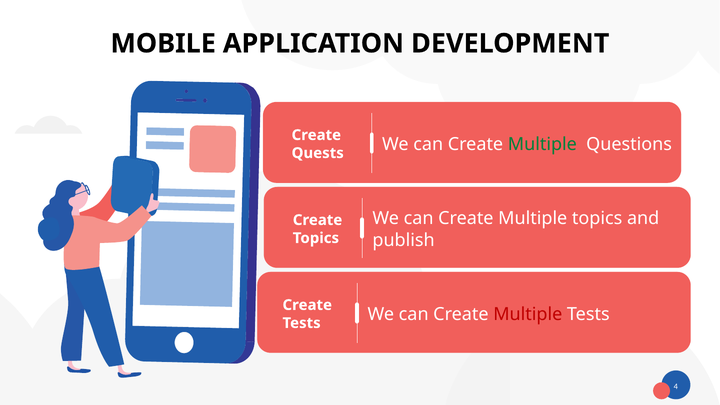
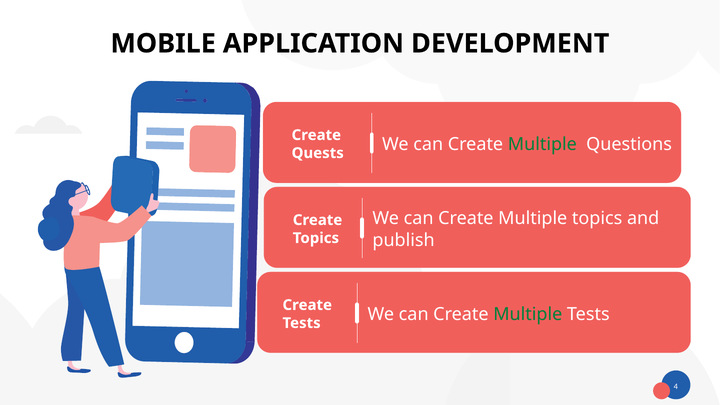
Multiple colour: red -> green (528, 314)
